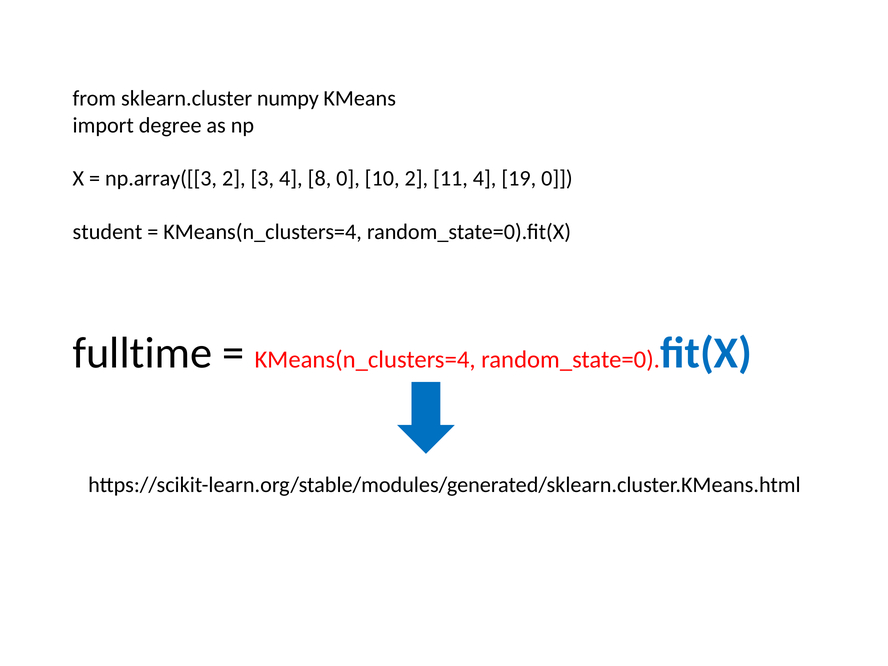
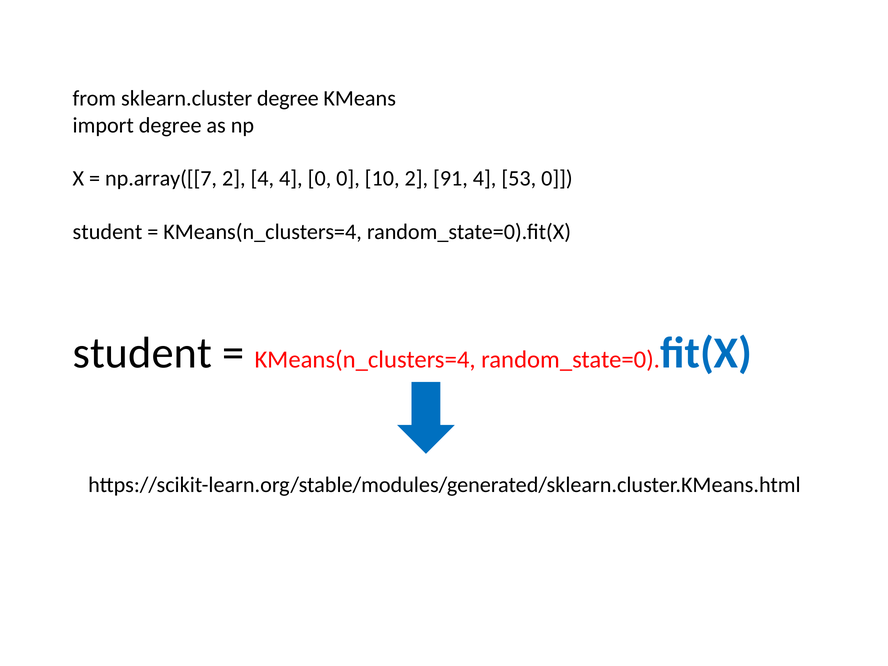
sklearn.cluster numpy: numpy -> degree (288, 99)
np.array([[3: np.array([[3 -> np.array([[7 (161, 179)
2 3: 3 -> 4 (262, 179)
4 8: 8 -> 0 (320, 179)
11: 11 -> 91 (450, 179)
19: 19 -> 53 (519, 179)
fulltime: fulltime -> student (142, 353)
